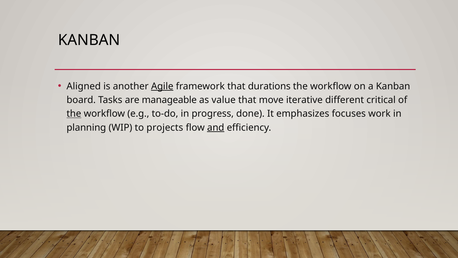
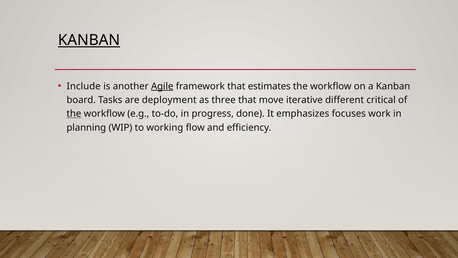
KANBAN underline: none -> present (89, 40)
Aligned: Aligned -> Include (84, 86)
durations: durations -> estimates (269, 86)
manageable: manageable -> deployment (169, 100)
value: value -> three (224, 100)
projects: projects -> working (165, 127)
and underline: present -> none (216, 127)
